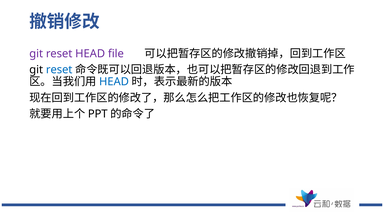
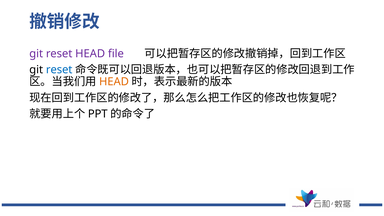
HEAD colour: blue -> orange (114, 82)
